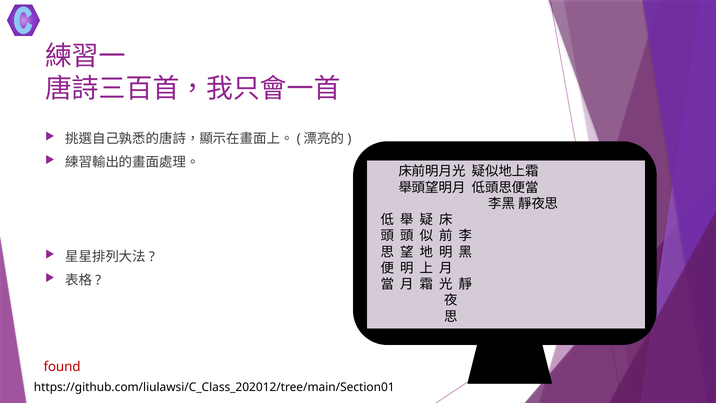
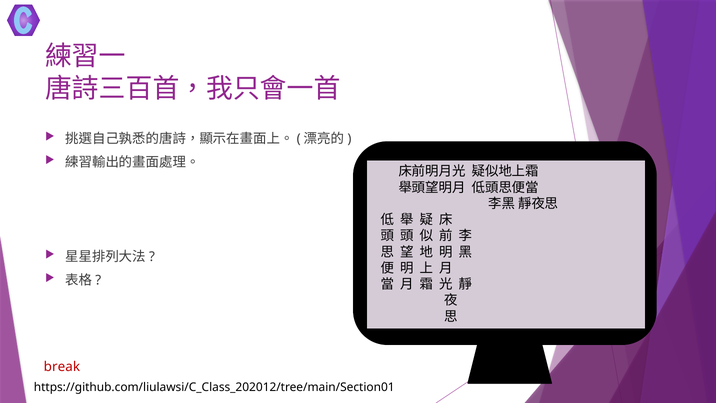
found: found -> break (62, 366)
